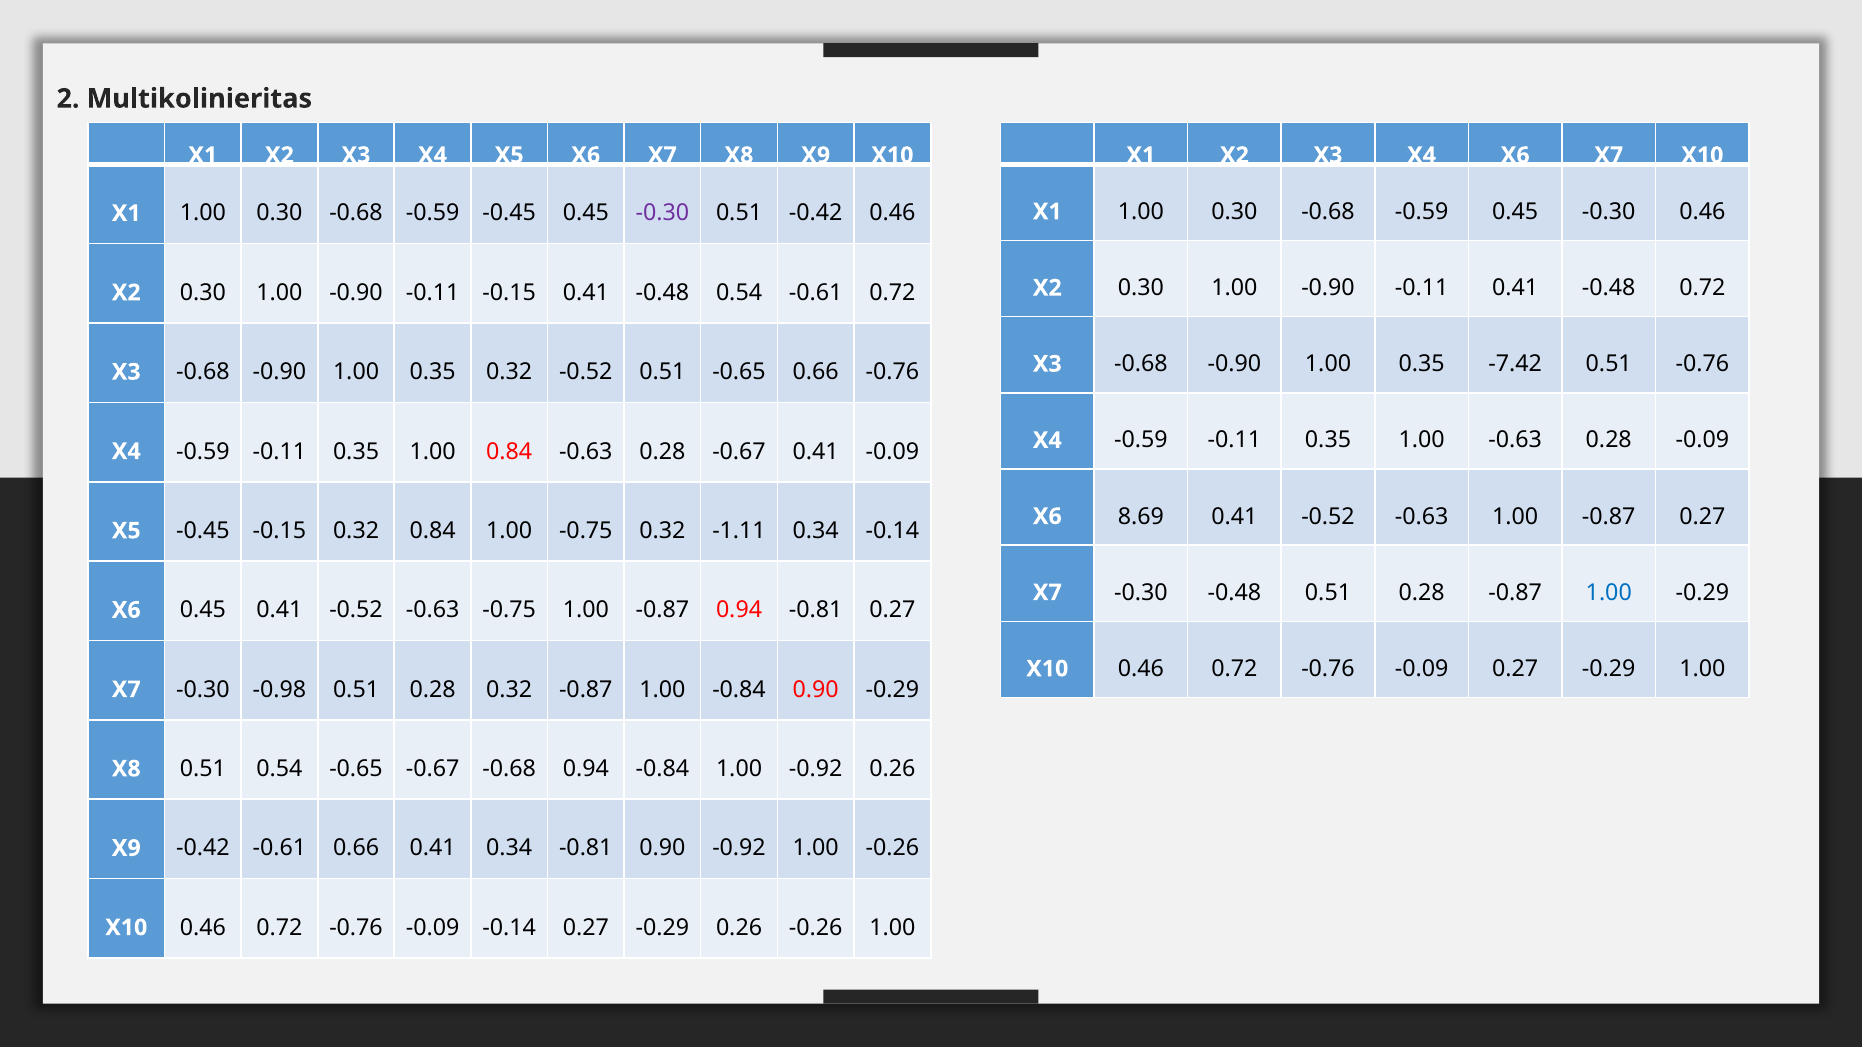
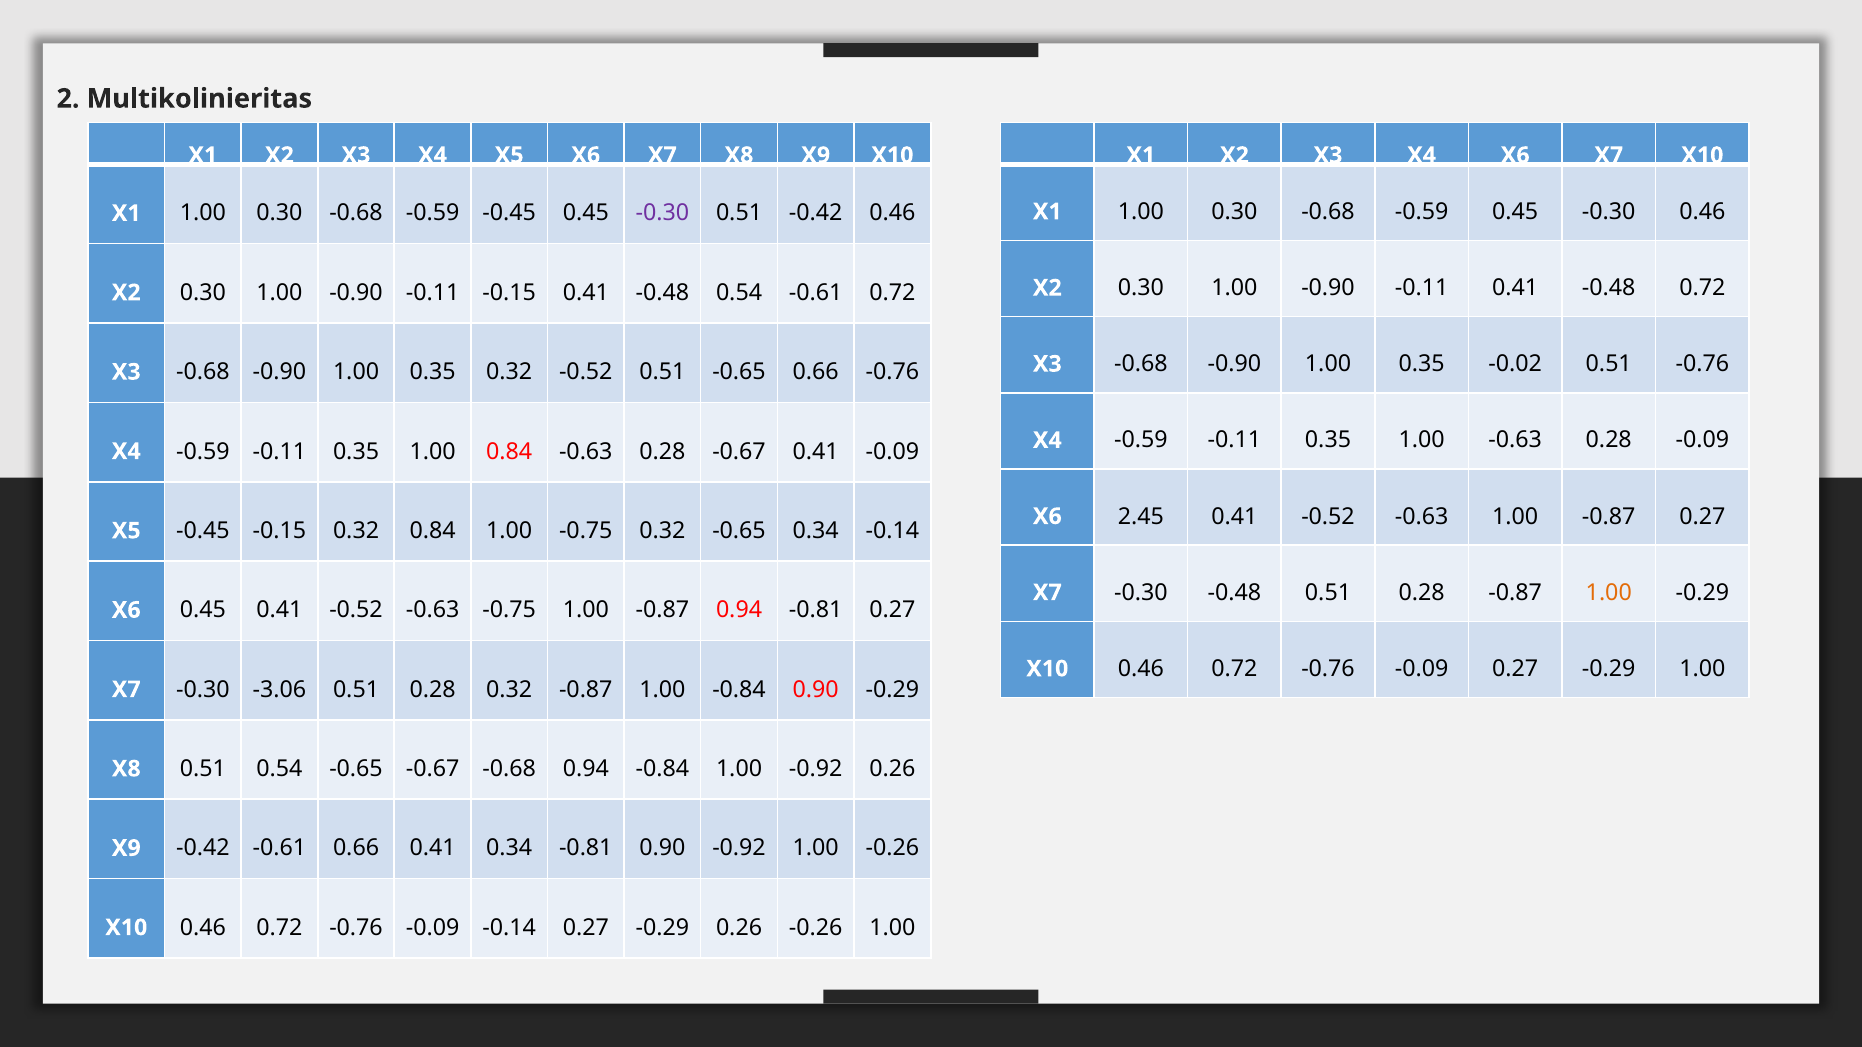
-7.42: -7.42 -> -0.02 (1515, 364)
8.69: 8.69 -> 2.45 (1141, 517)
0.32 -1.11: -1.11 -> -0.65 (739, 531)
1.00 colour: blue -> orange (1609, 593)
-0.98: -0.98 -> -3.06 (279, 690)
